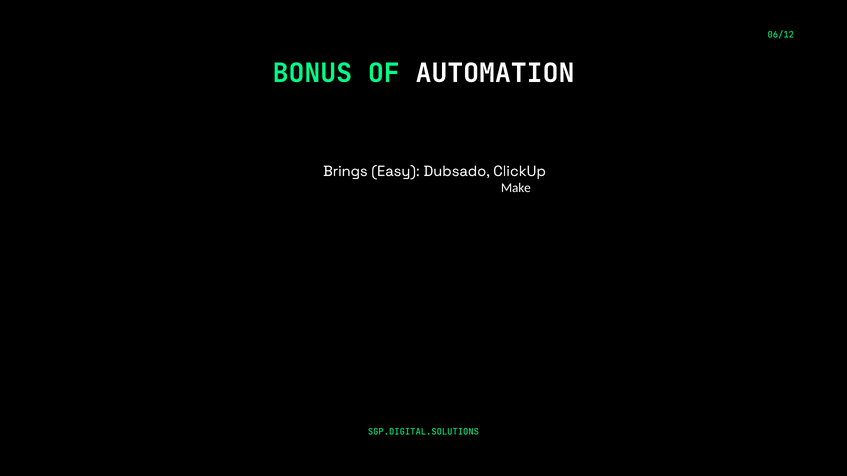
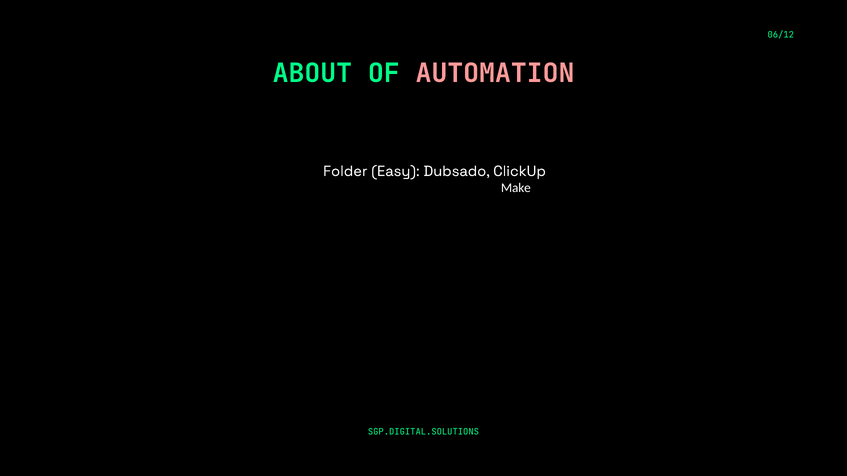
BONUS: BONUS -> ABOUT (312, 73)
AUTOMATION colour: white -> pink (495, 73)
Brings: Brings -> Folder (345, 171)
